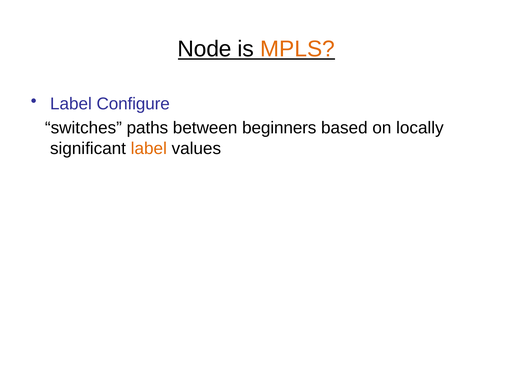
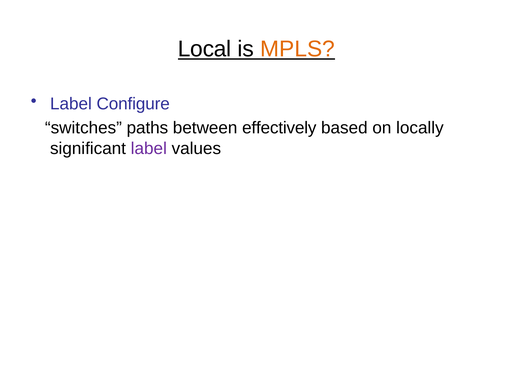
Node: Node -> Local (205, 49)
beginners: beginners -> effectively (279, 128)
label colour: orange -> purple (149, 148)
